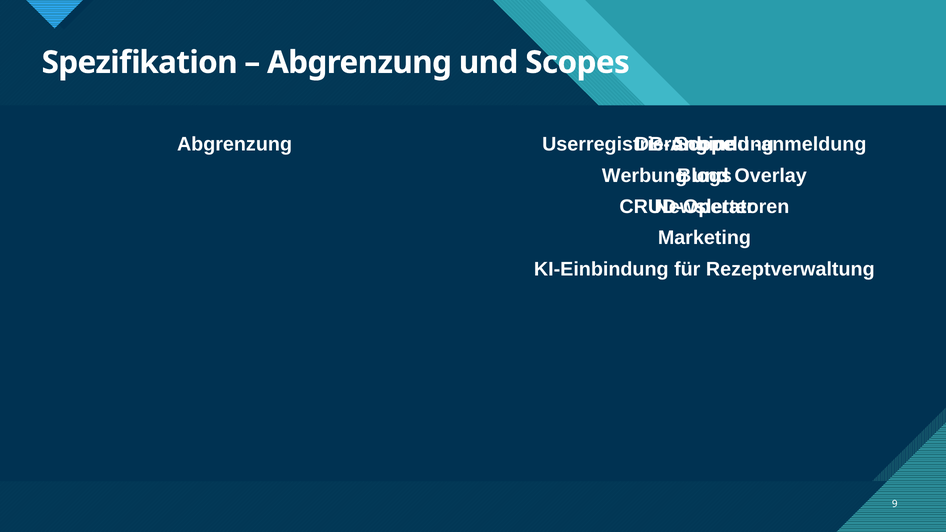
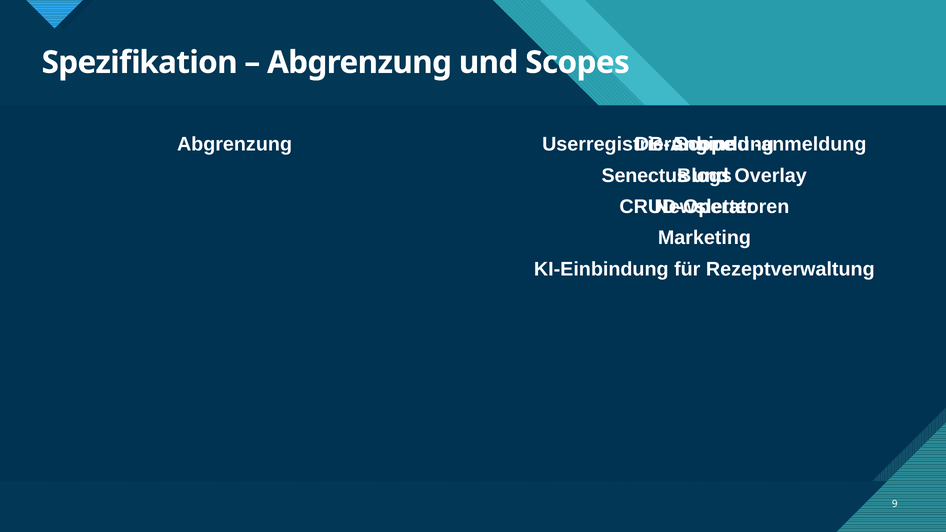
Werbung: Werbung -> Senectus (645, 176)
